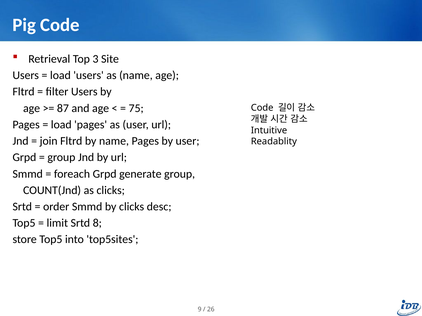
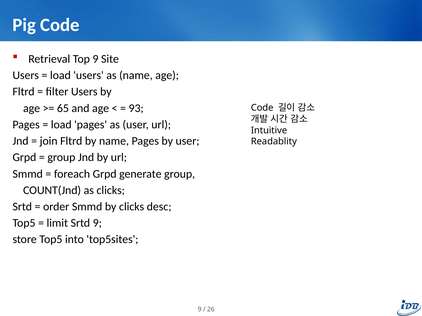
Top 3: 3 -> 9 (95, 59)
87: 87 -> 65 (63, 108)
75: 75 -> 93 (136, 108)
Srtd 8: 8 -> 9 (97, 223)
